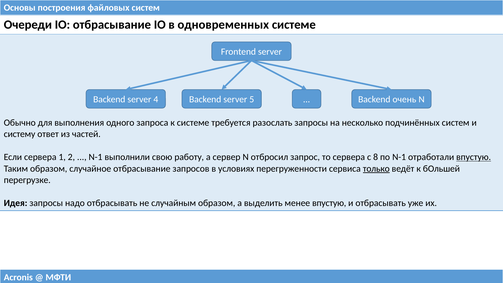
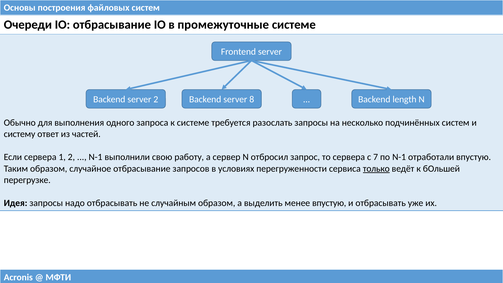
одновременных: одновременных -> промежуточные (223, 25)
server 4: 4 -> 2 (156, 99)
5: 5 -> 8 (252, 99)
очень: очень -> length (404, 99)
8: 8 -> 7 (376, 157)
впустую underline: present -> none (474, 157)
